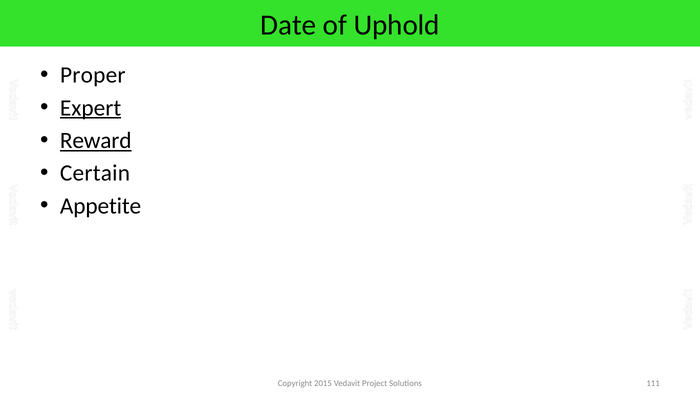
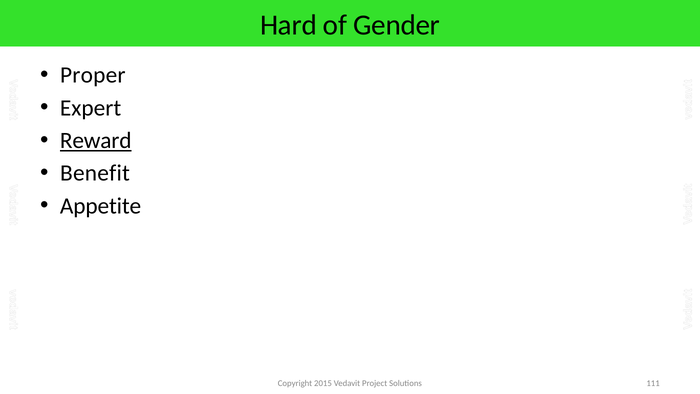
Date: Date -> Hard (288, 25)
Uphold: Uphold -> Gender (397, 25)
Expert underline: present -> none (91, 108)
Certain: Certain -> Benefit (95, 173)
